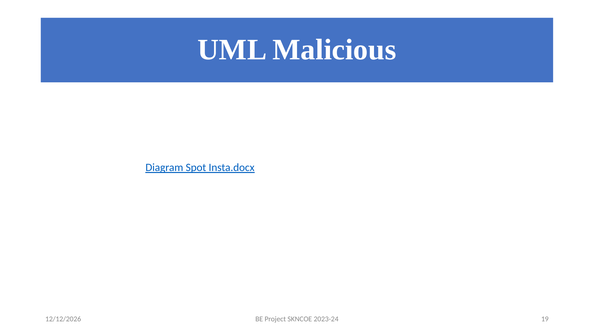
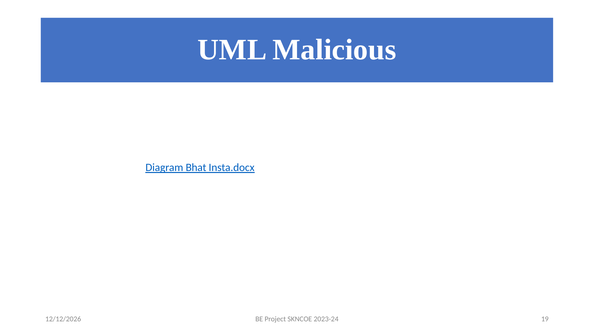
Spot: Spot -> Bhat (196, 168)
